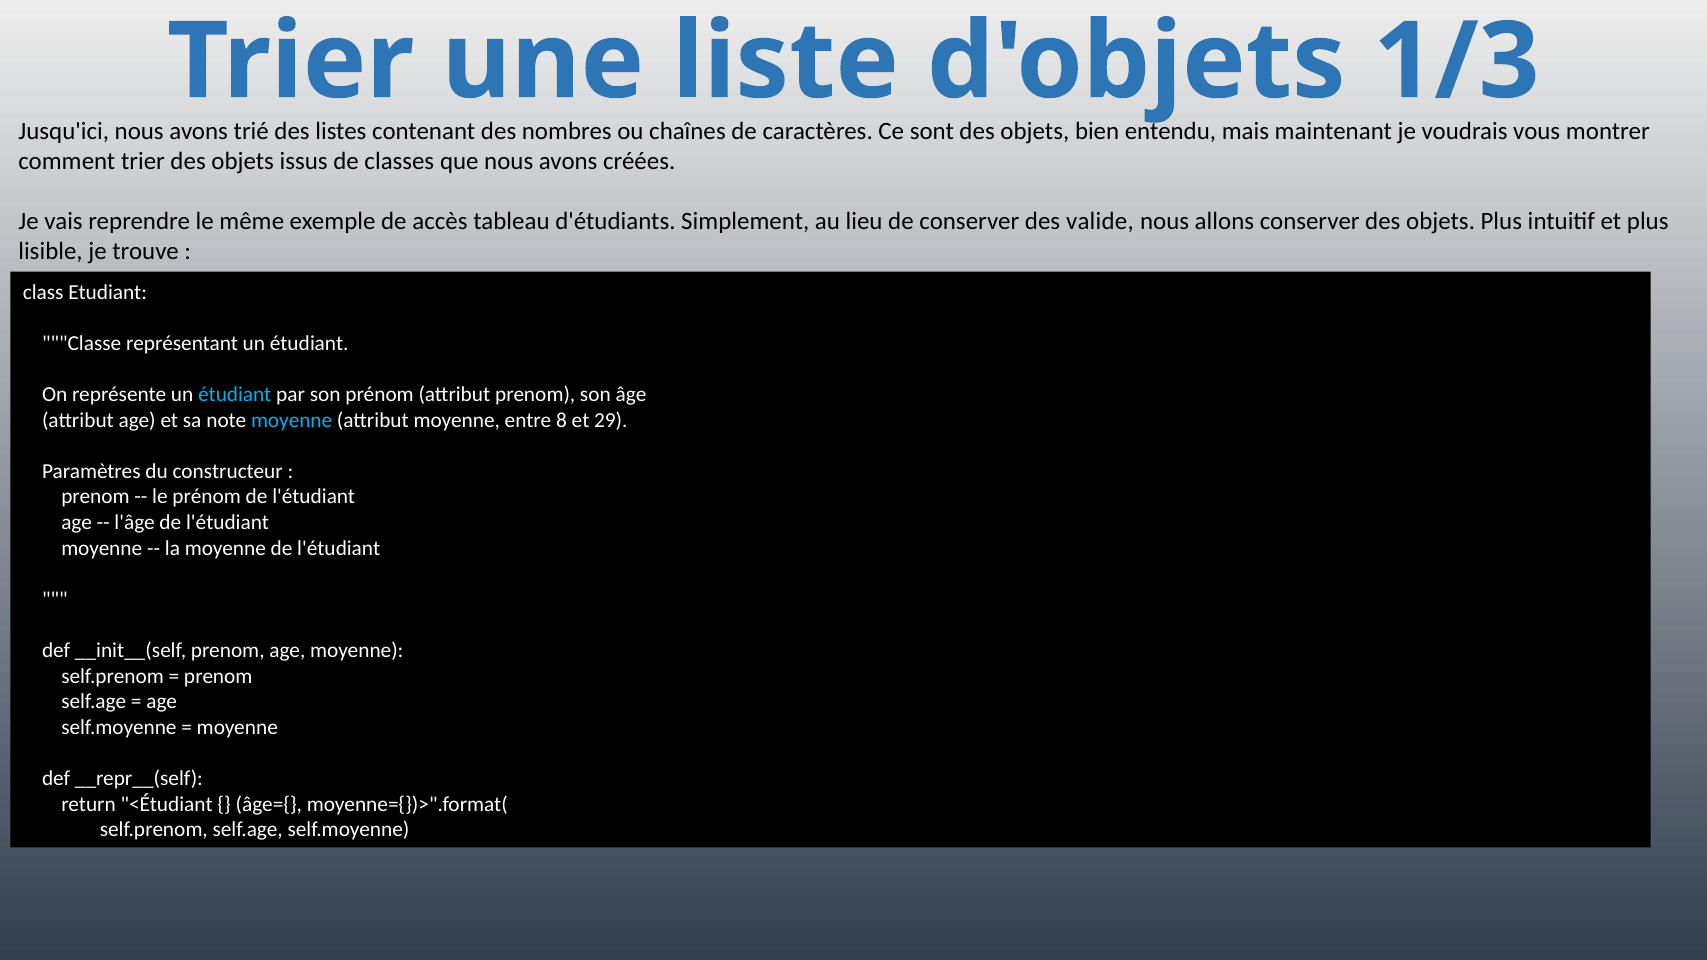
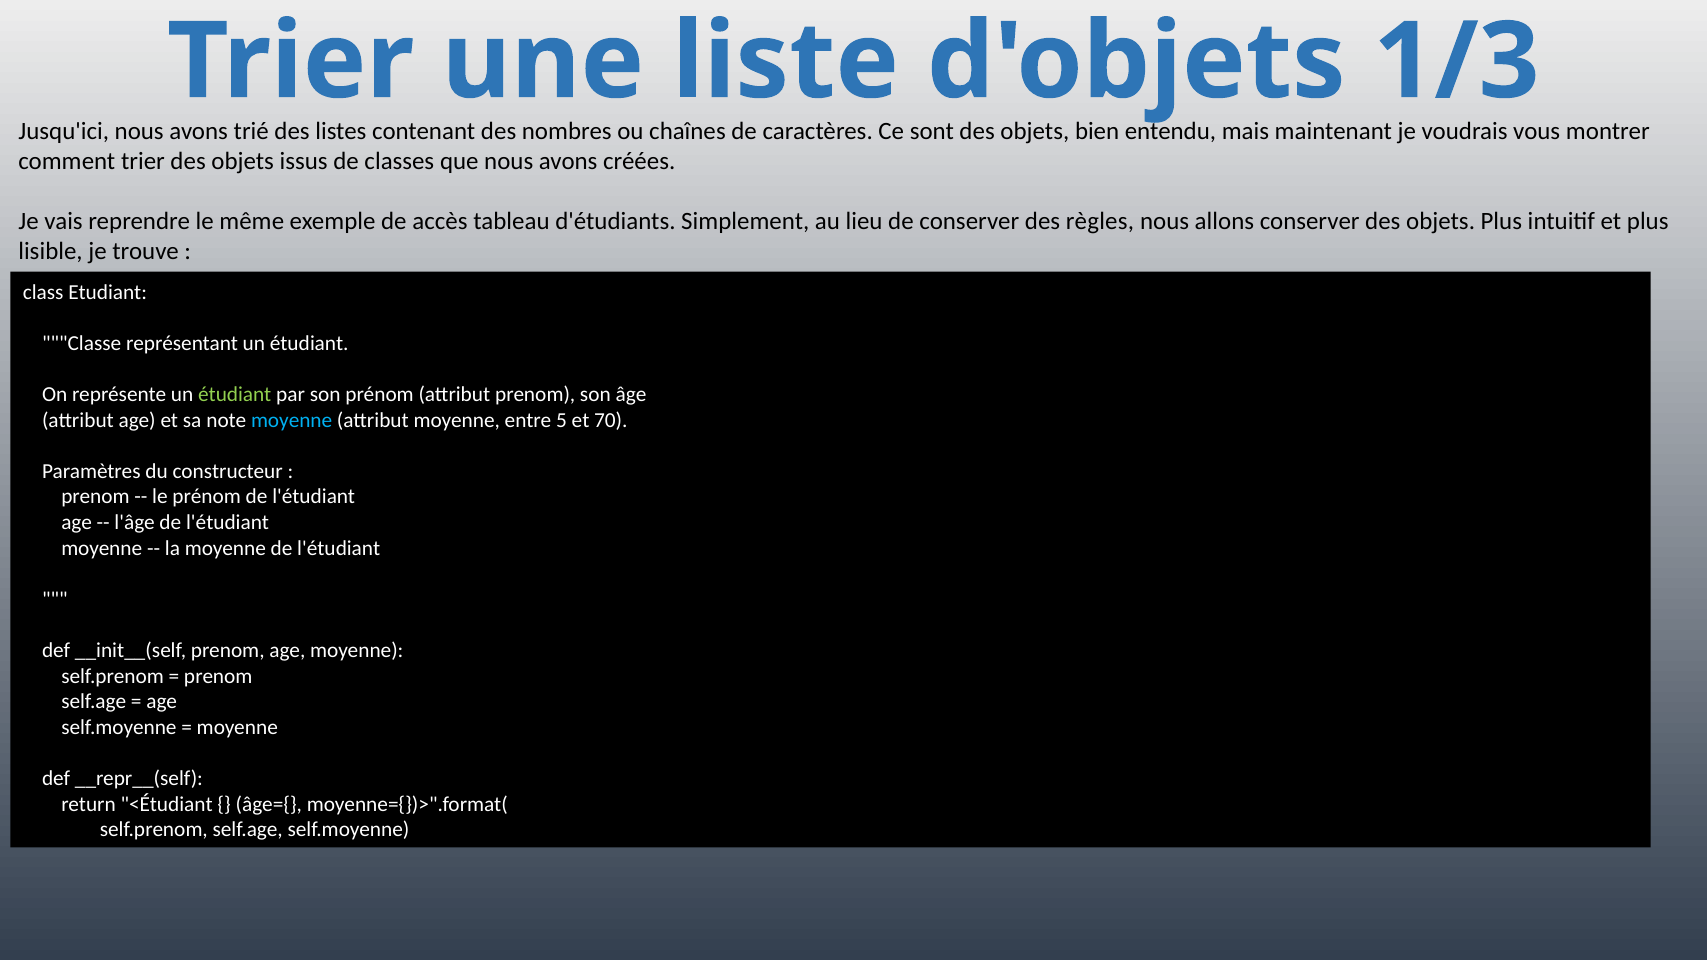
valide: valide -> règles (1100, 221)
étudiant colour: light blue -> light green (235, 395)
8: 8 -> 5 (561, 420)
29: 29 -> 70 (611, 420)
